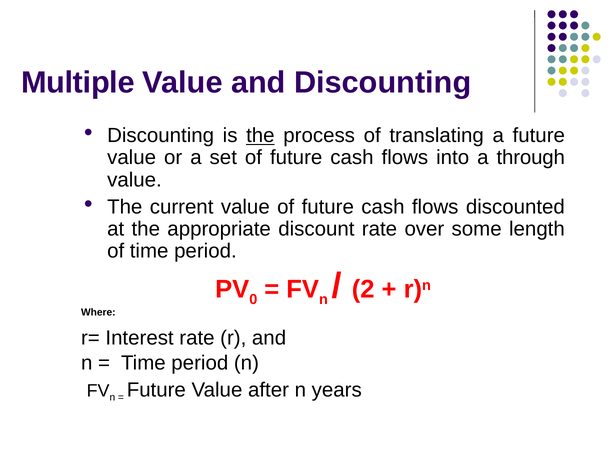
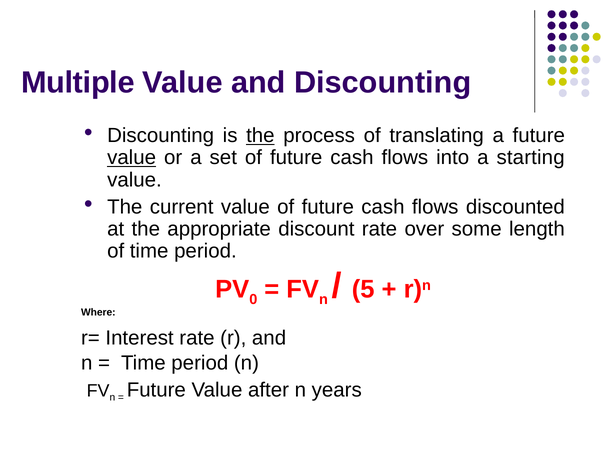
value underline: none -> present (132, 158)
through: through -> starting (531, 158)
2: 2 -> 5 (363, 290)
